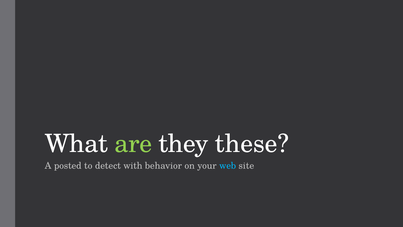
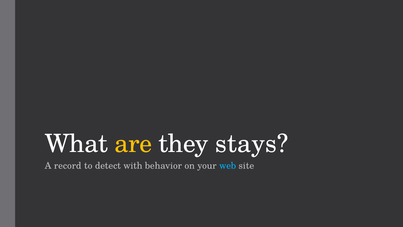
are colour: light green -> yellow (133, 144)
these: these -> stays (252, 144)
posted: posted -> record (68, 166)
